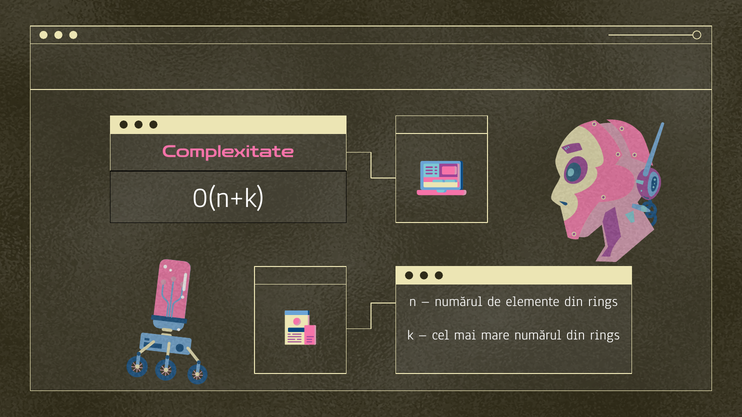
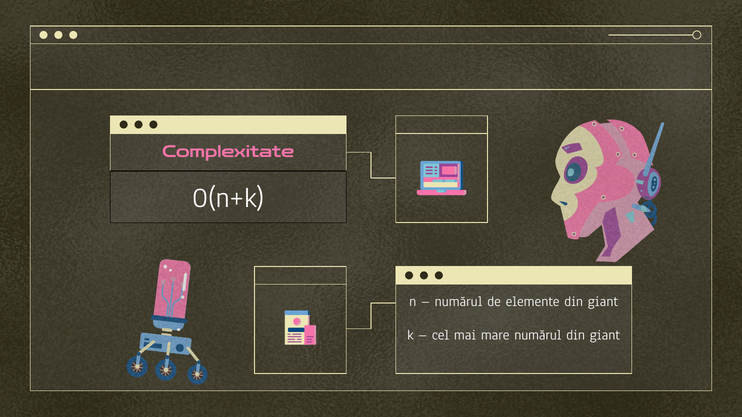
elemente din rings: rings -> giant (603, 302)
rings: rings -> giant (605, 335)
